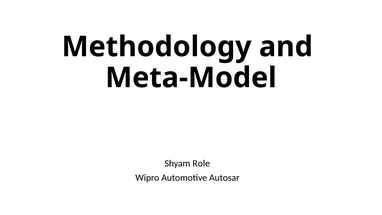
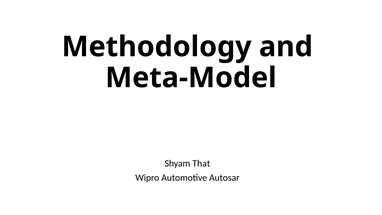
Role: Role -> That (201, 163)
